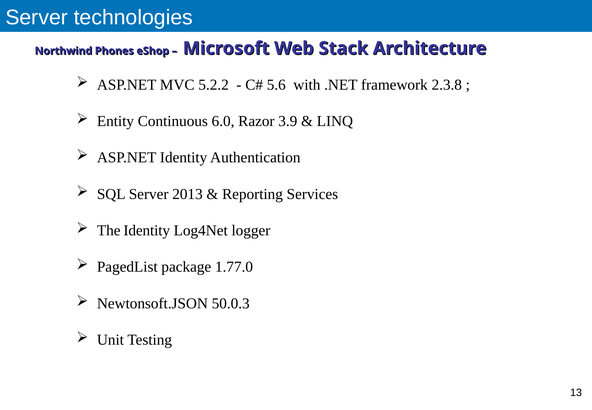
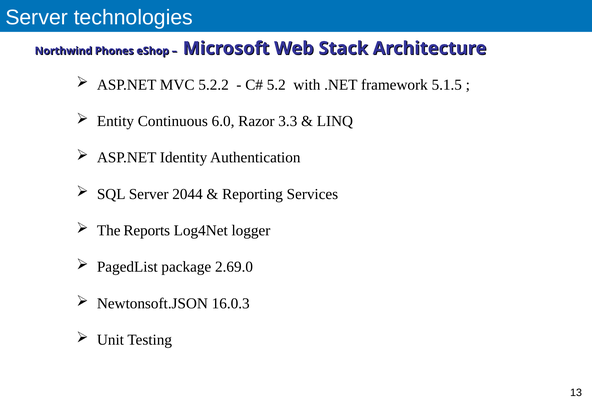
5.6: 5.6 -> 5.2 (276, 85)
2.3.8: 2.3.8 -> 5.1.5 (447, 85)
3.9: 3.9 -> 3.3 (288, 121)
2013: 2013 -> 2044 (187, 194)
The Identity: Identity -> Reports (147, 230)
1.77.0: 1.77.0 -> 2.69.0 (234, 267)
50.0.3: 50.0.3 -> 16.0.3 (231, 303)
